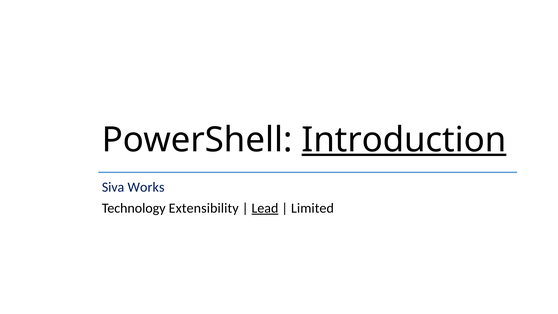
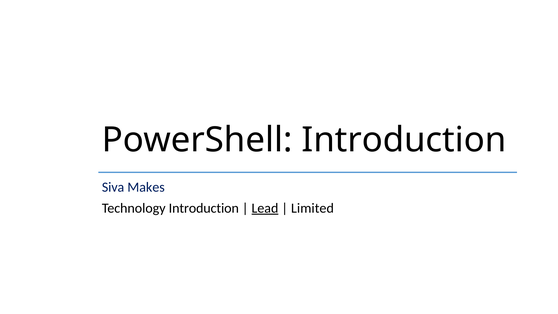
Introduction underline: present -> none (404, 140)
Works: Works -> Makes (146, 187)
Technology Extensibility: Extensibility -> Introduction (204, 208)
